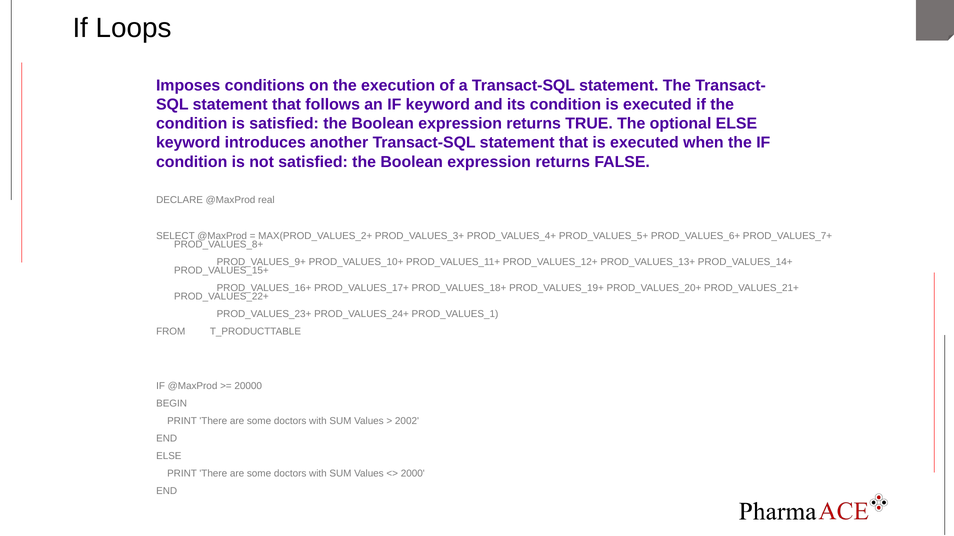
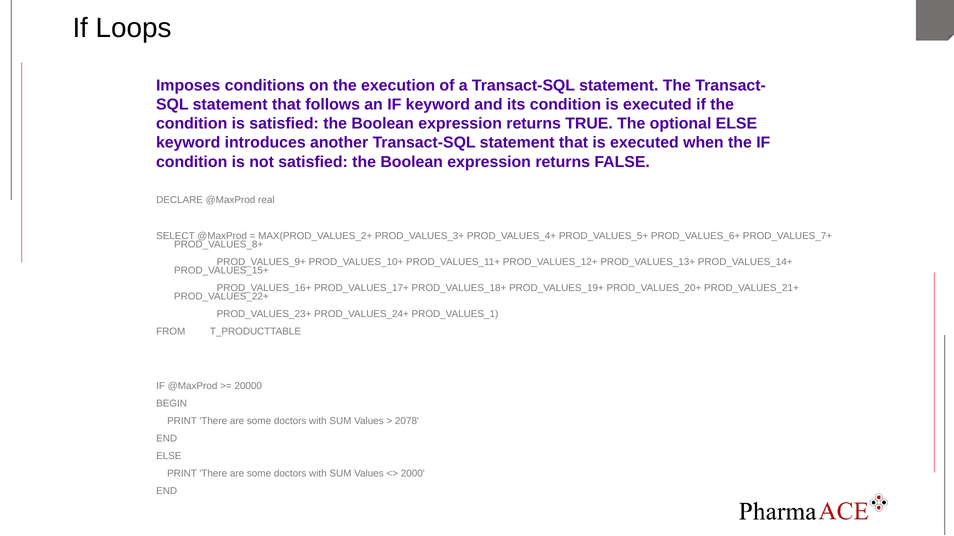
2002: 2002 -> 2078 (407, 422)
